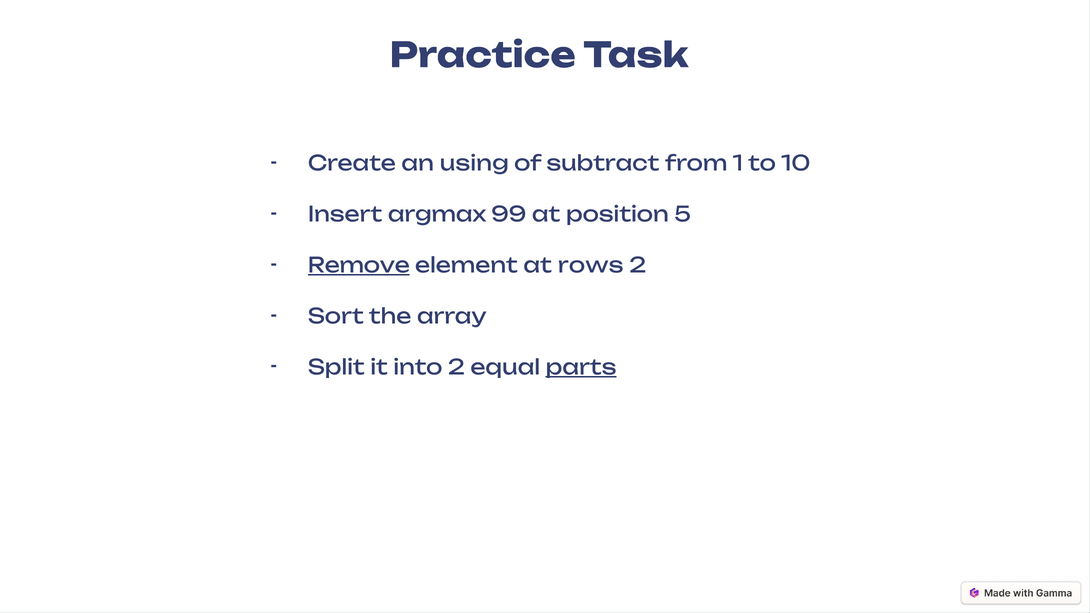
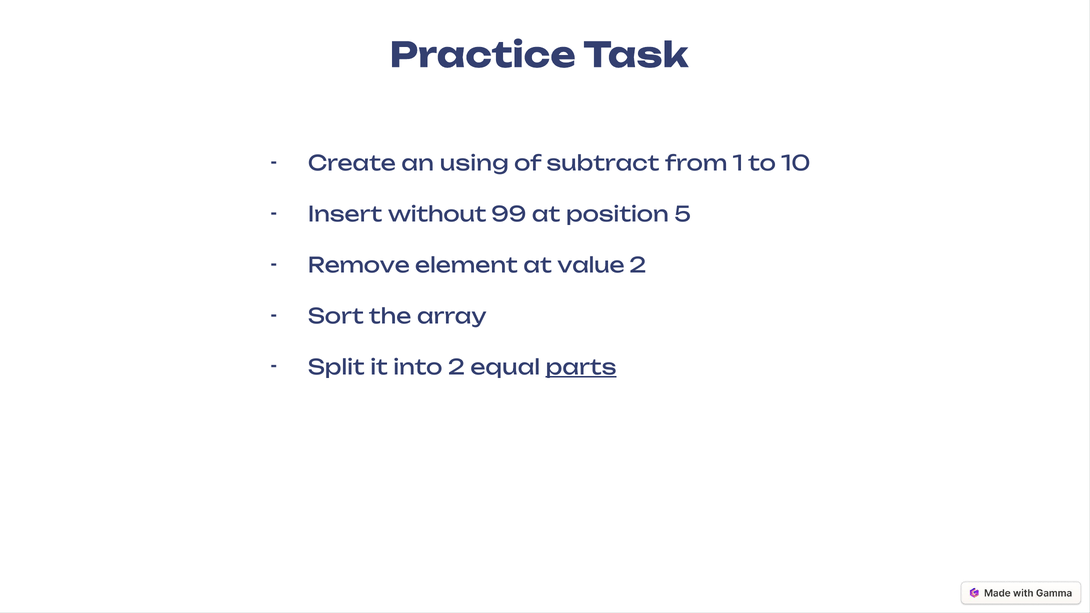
argmax: argmax -> without (437, 215)
Remove underline: present -> none (359, 266)
rows: rows -> value (591, 266)
